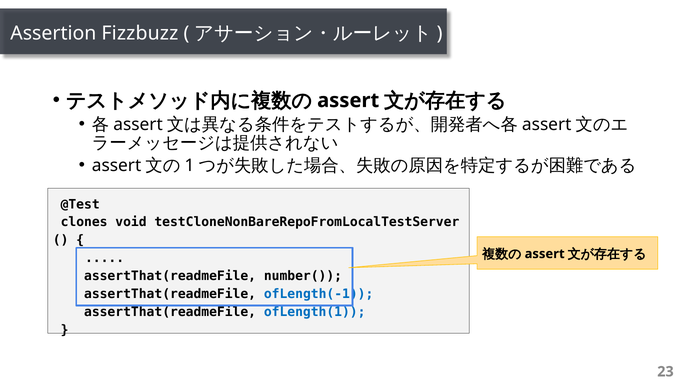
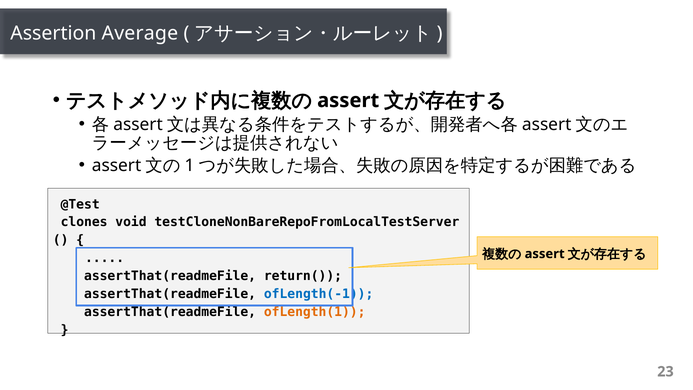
Fizzbuzz: Fizzbuzz -> Average (140, 33)
number(: number( -> return( (303, 276)
ofLength(1 colour: blue -> orange (315, 312)
